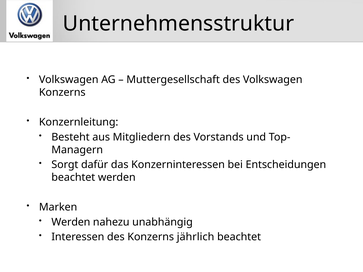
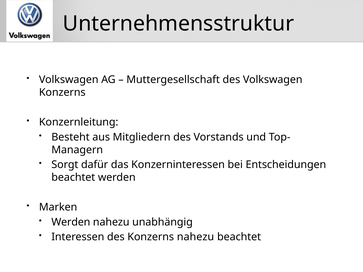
Konzerns jährlich: jährlich -> nahezu (196, 237)
